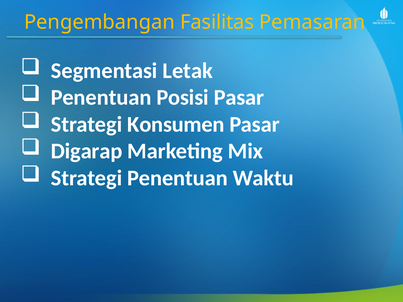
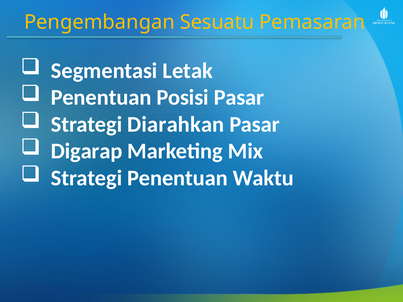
Fasilitas: Fasilitas -> Sesuatu (217, 22)
Konsumen: Konsumen -> Diarahkan (176, 124)
